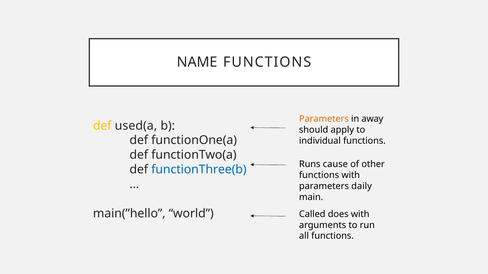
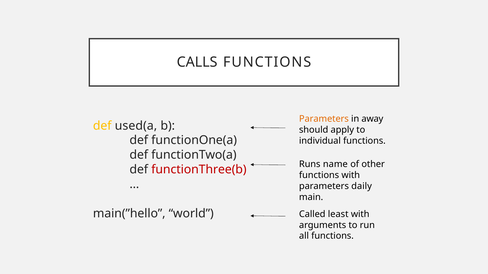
NAME: NAME -> CALLS (197, 62)
cause: cause -> name (335, 164)
functionThree(b colour: blue -> red (199, 170)
does: does -> least (338, 214)
